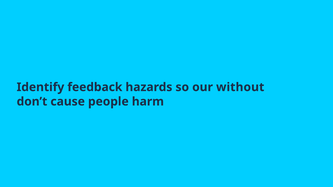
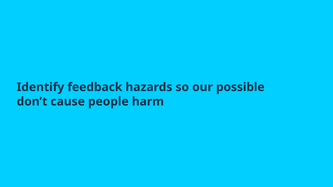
without: without -> possible (240, 87)
